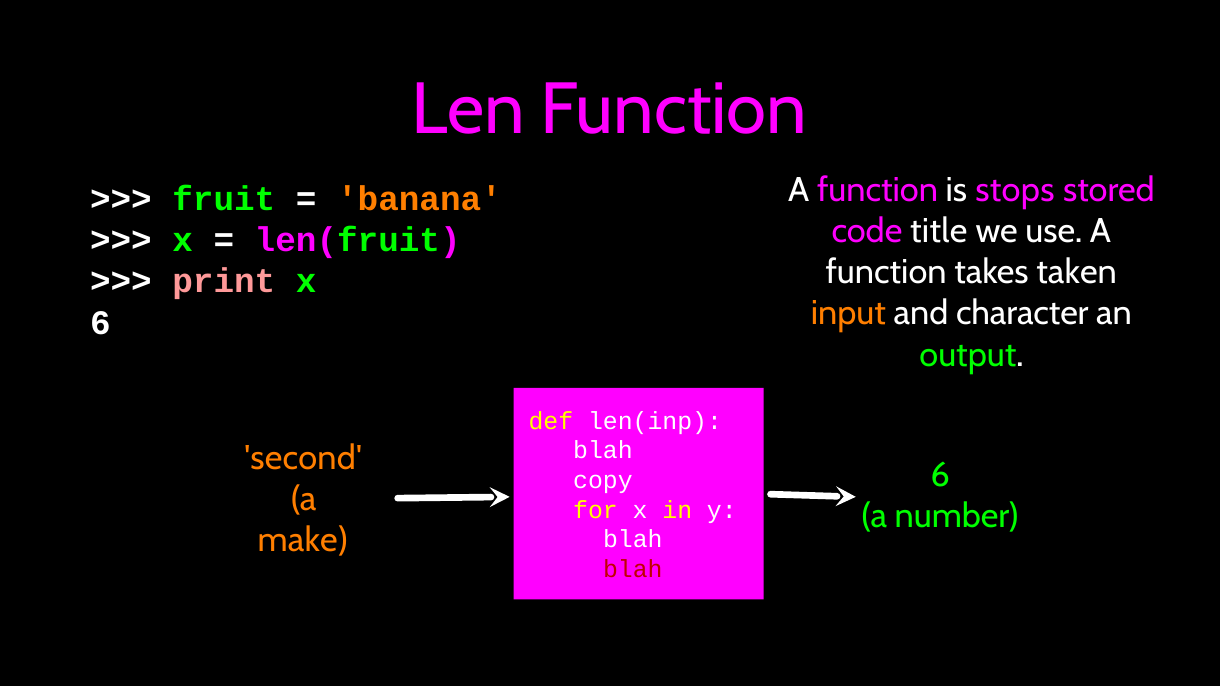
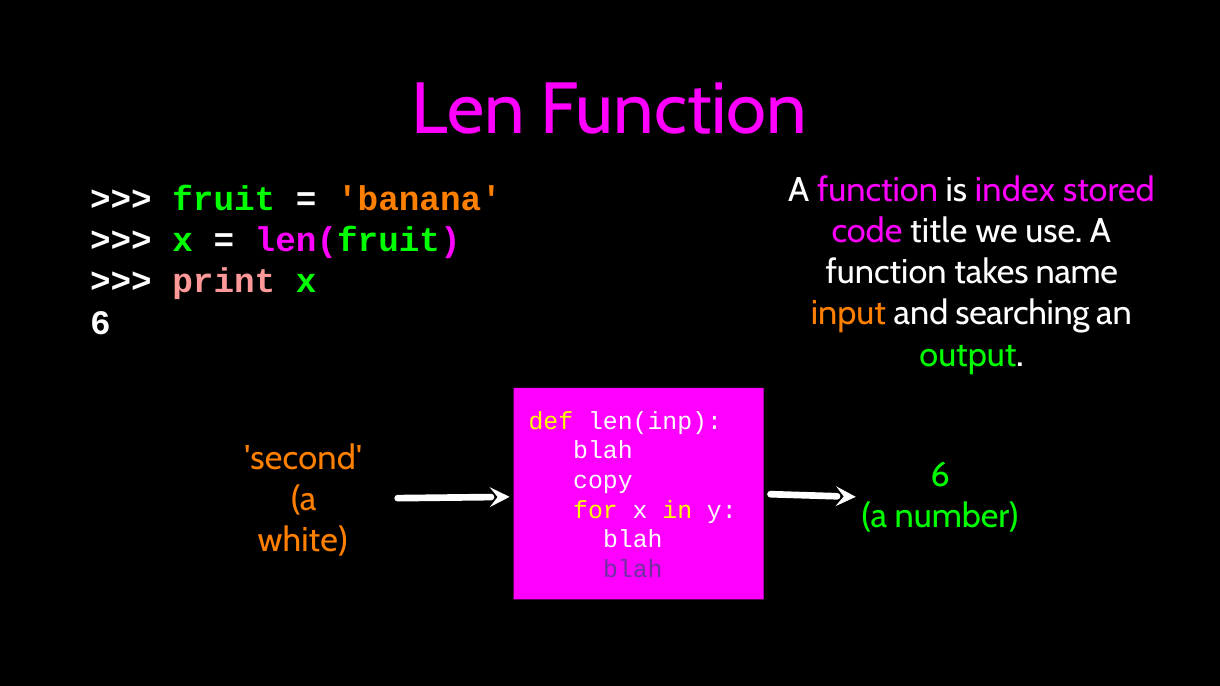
stops: stops -> index (1015, 190)
taken: taken -> name (1077, 273)
character: character -> searching (1022, 314)
make: make -> white (303, 541)
blah colour: red -> purple (633, 570)
